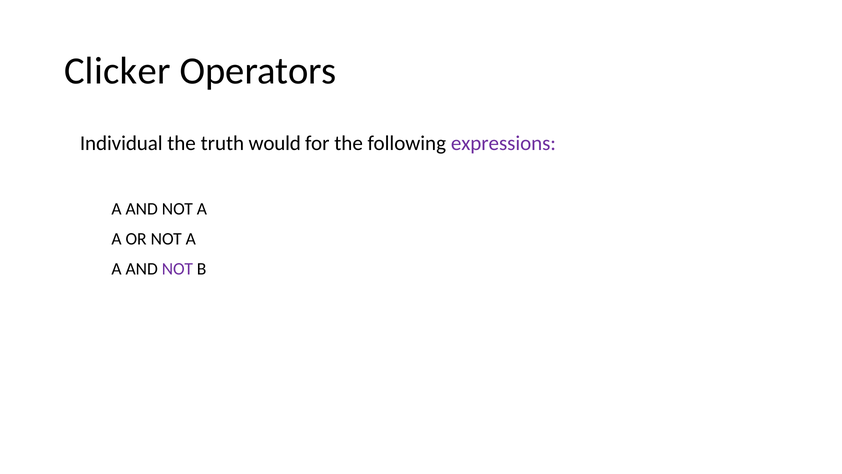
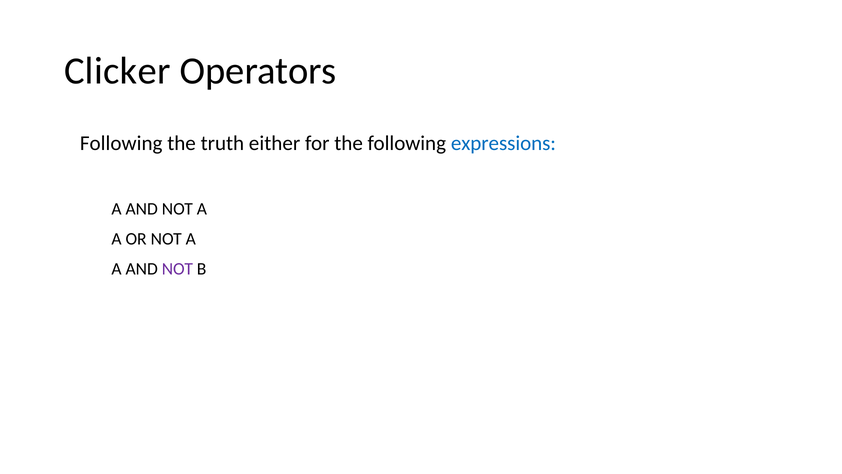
Individual: Individual -> Following (121, 143)
would: would -> either (275, 143)
expressions colour: purple -> blue (503, 143)
